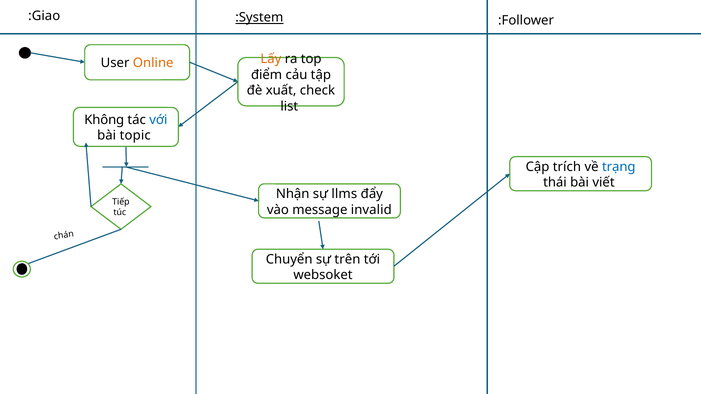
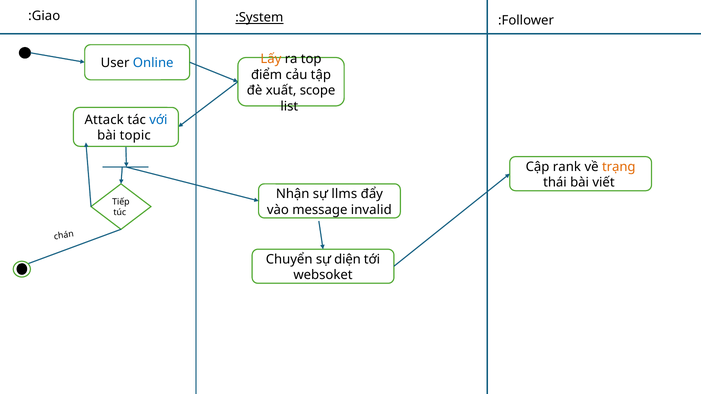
Online colour: orange -> blue (153, 63)
check: check -> scope (318, 91)
Không: Không -> Attack (104, 120)
trích: trích -> rank (567, 167)
trạng colour: blue -> orange (619, 167)
trên: trên -> diện (348, 259)
